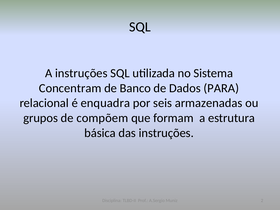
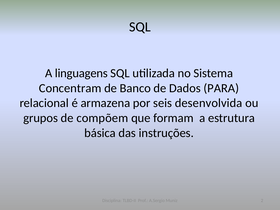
A instruções: instruções -> linguagens (81, 73)
enquadra: enquadra -> armazena (105, 103)
armazenadas: armazenadas -> desenvolvida (209, 103)
